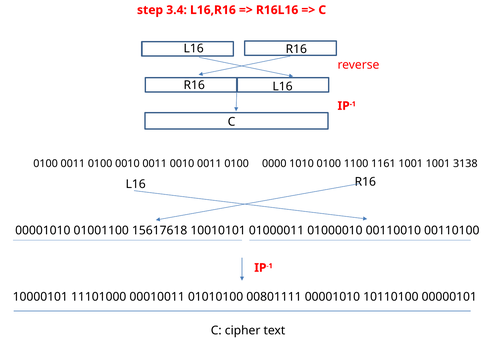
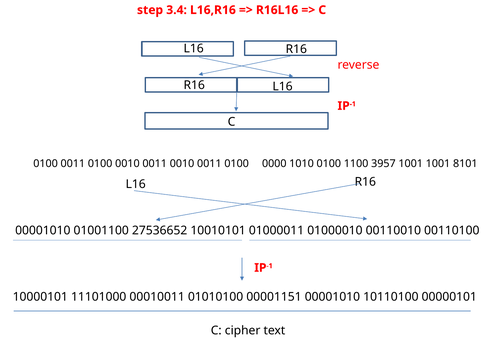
1161: 1161 -> 3957 (383, 164)
3138: 3138 -> 8101 (465, 164)
15617618: 15617618 -> 27536652 (160, 231)
00801111: 00801111 -> 00001151 (274, 297)
